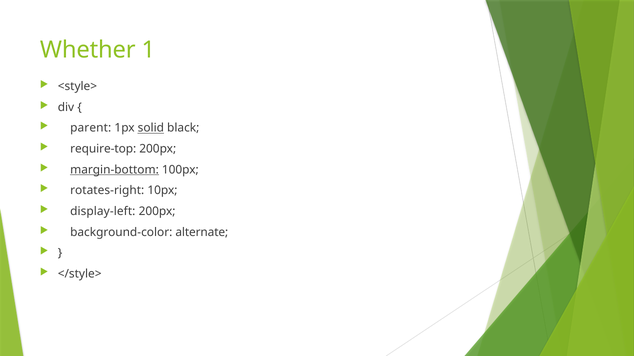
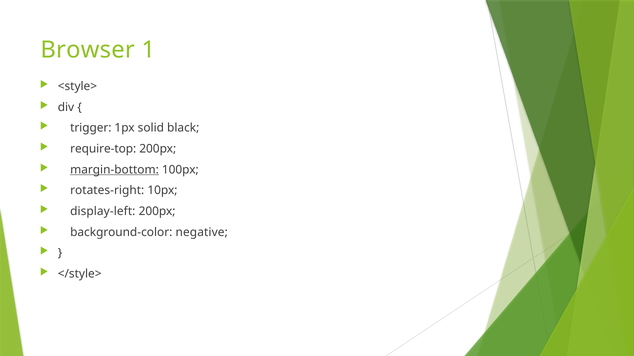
Whether: Whether -> Browser (88, 50)
parent: parent -> trigger (91, 128)
solid underline: present -> none (151, 128)
alternate: alternate -> negative (202, 233)
